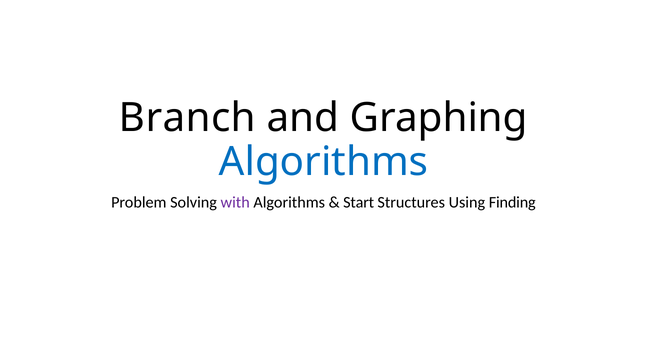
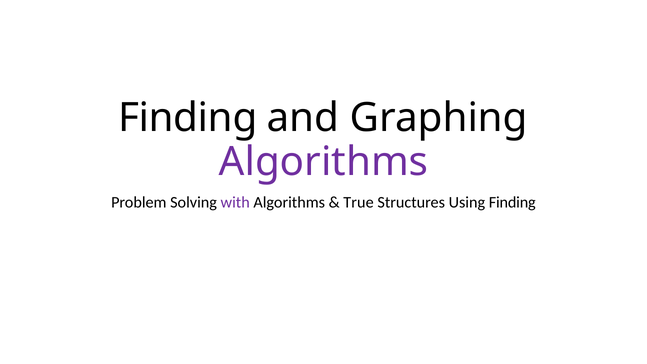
Branch: Branch -> Finding (188, 118)
Algorithms colour: blue -> purple (323, 162)
Start: Start -> True (359, 202)
